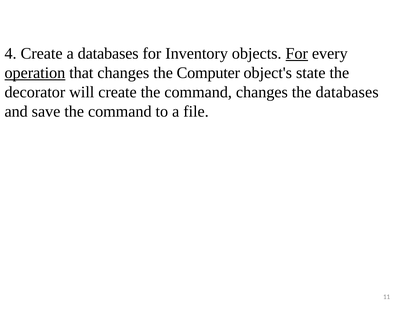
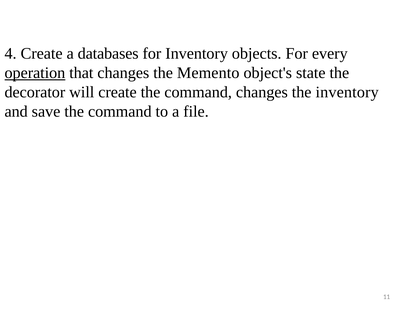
For underline: present -> none (297, 54)
Computer: Computer -> Memento (208, 73)
the databases: databases -> inventory (347, 92)
